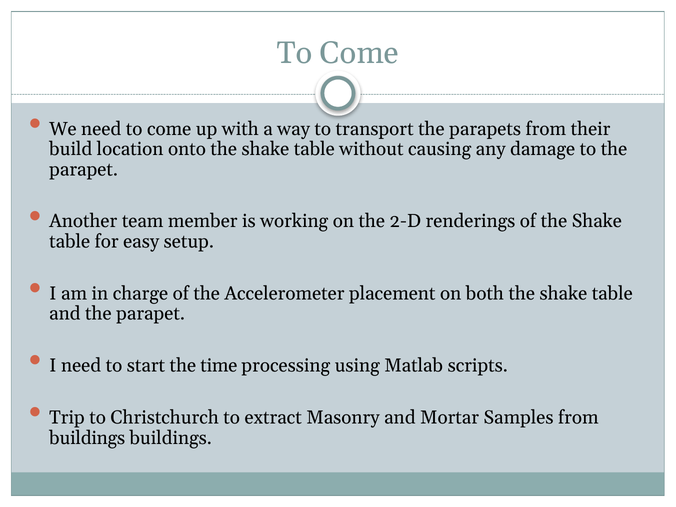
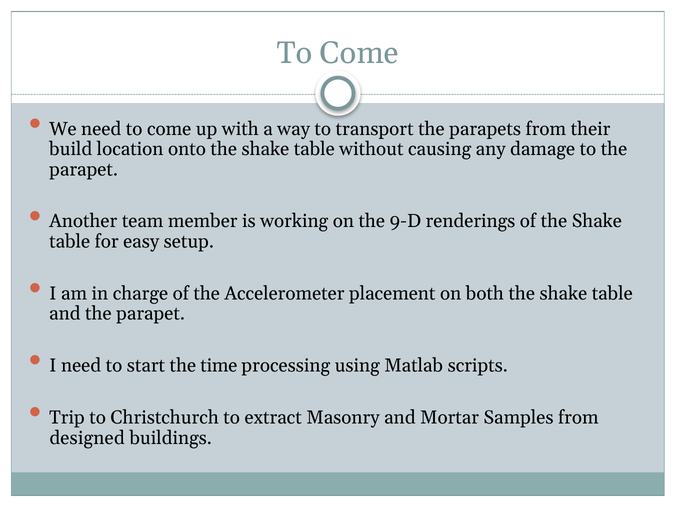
2-D: 2-D -> 9-D (405, 221)
buildings: buildings -> designed (87, 438)
